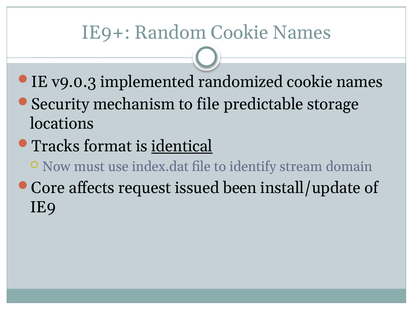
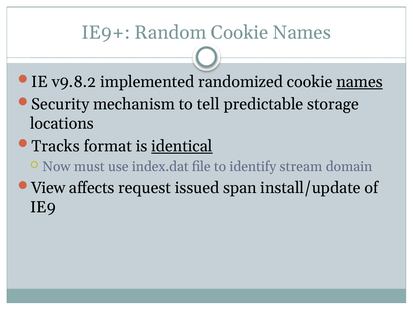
v9.0.3: v9.0.3 -> v9.8.2 (74, 82)
names underline: none -> present (360, 82)
to file: file -> tell (208, 104)
Core: Core -> View (48, 188)
been: been -> span (240, 188)
